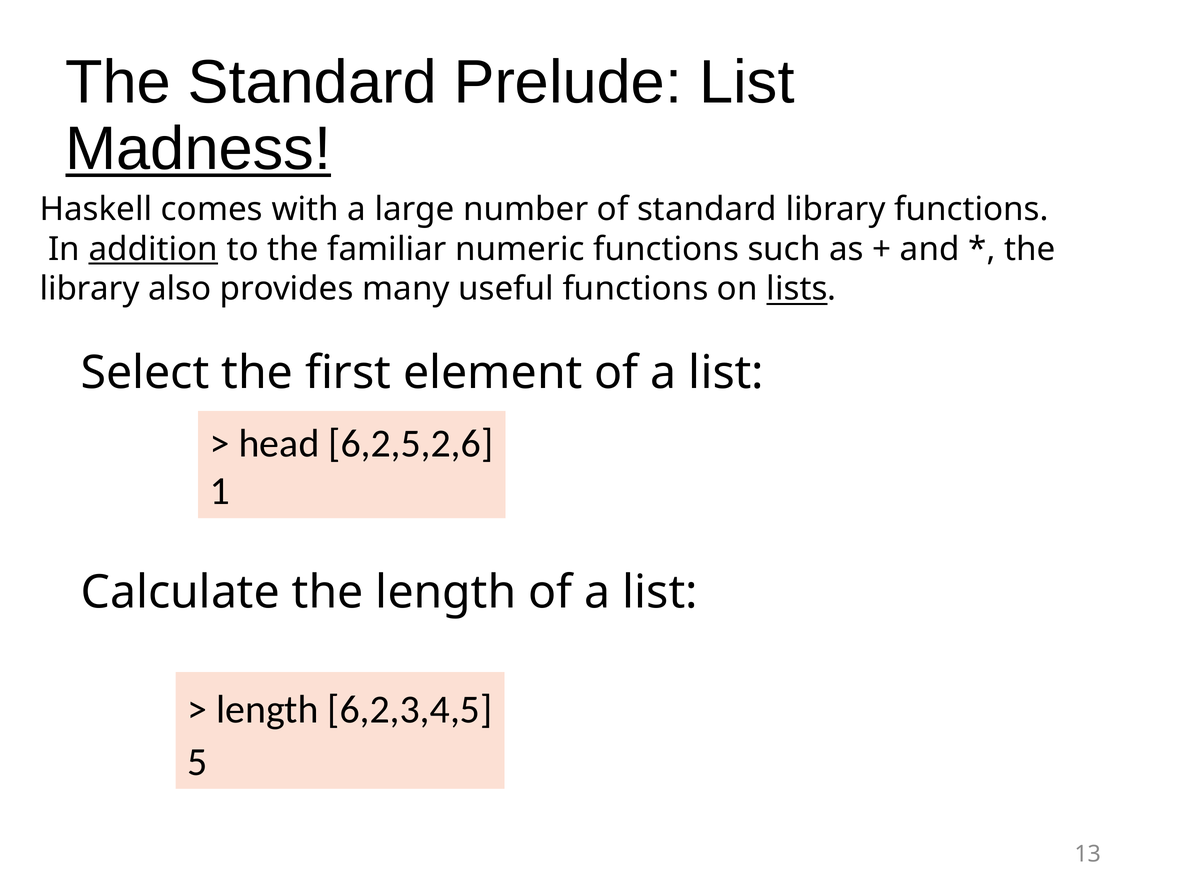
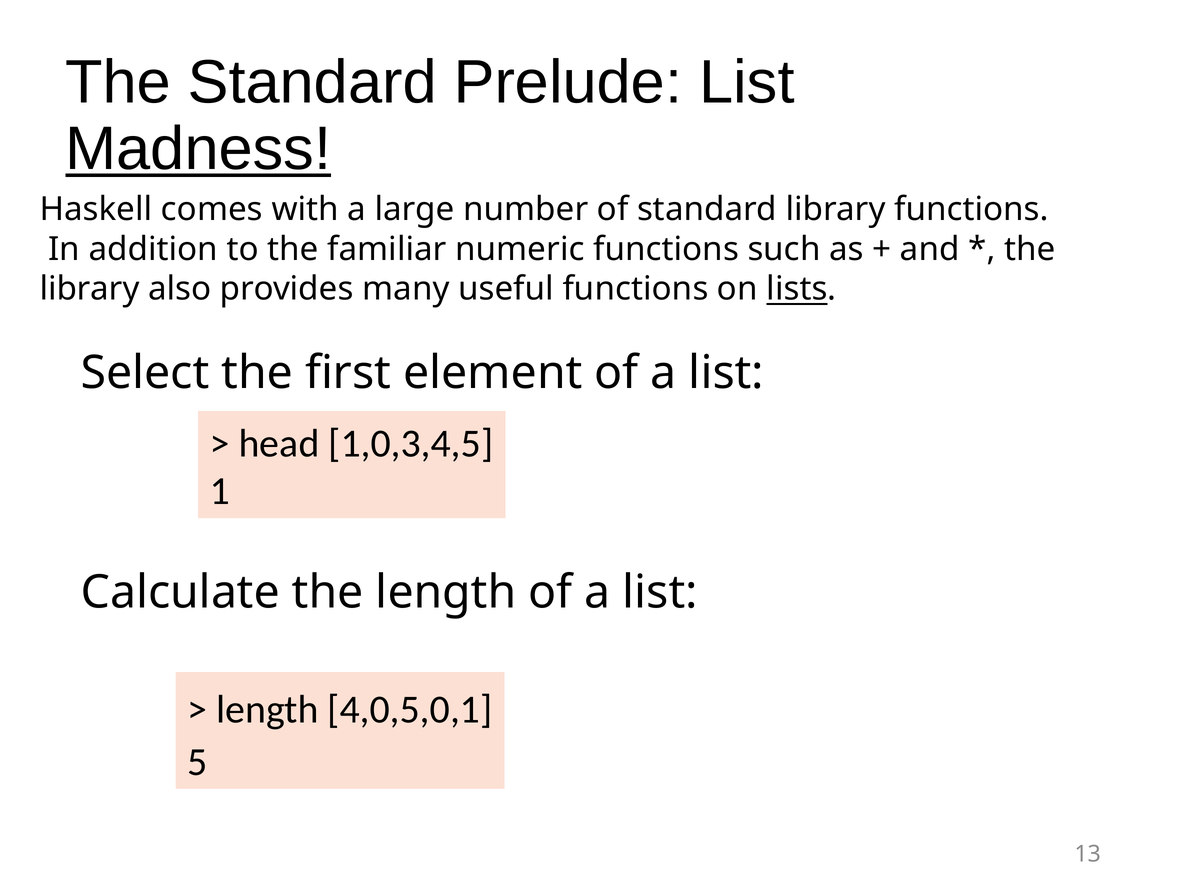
addition underline: present -> none (153, 249)
6,2,5,2,6: 6,2,5,2,6 -> 1,0,3,4,5 (411, 444)
6,2,3,4,5: 6,2,3,4,5 -> 4,0,5,0,1 (410, 710)
